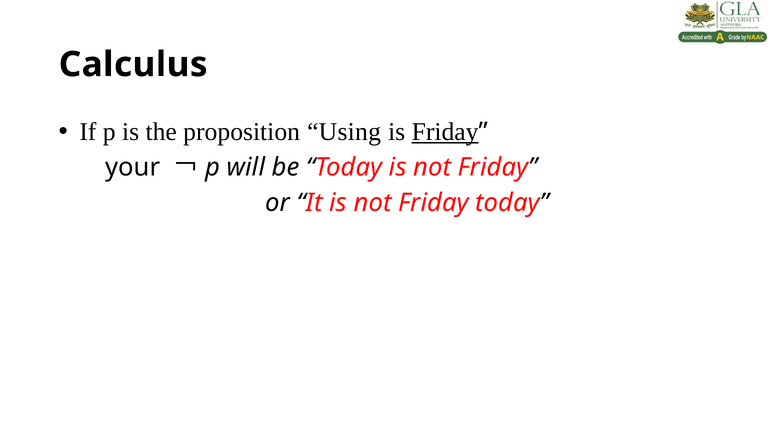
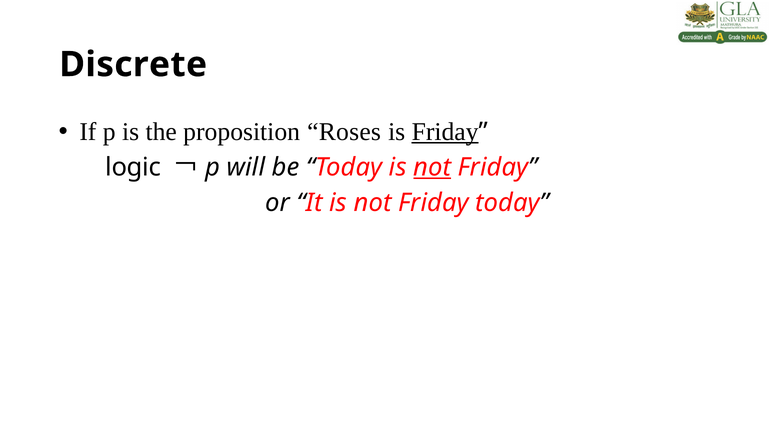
Calculus: Calculus -> Discrete (133, 65)
Using: Using -> Roses (344, 132)
your: your -> logic (133, 167)
not underline: none -> present (432, 167)
